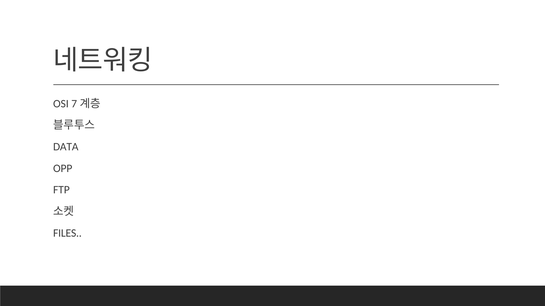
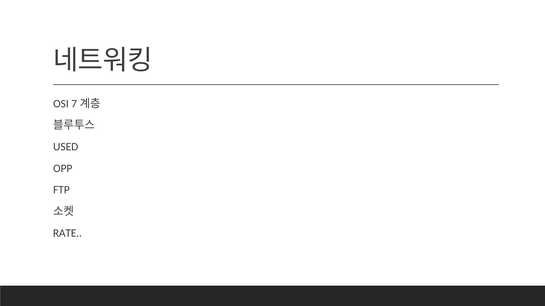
DATA: DATA -> USED (66, 147)
FILES: FILES -> RATE (67, 233)
